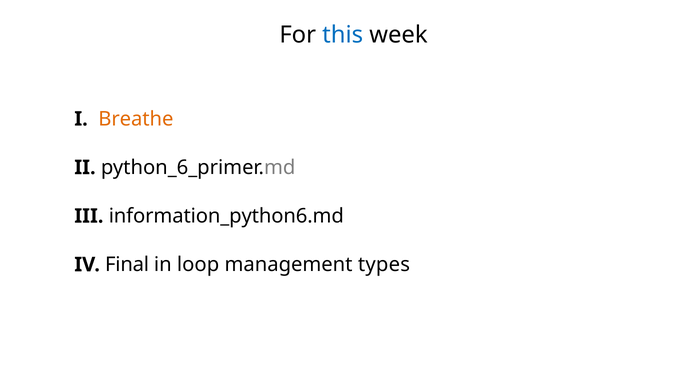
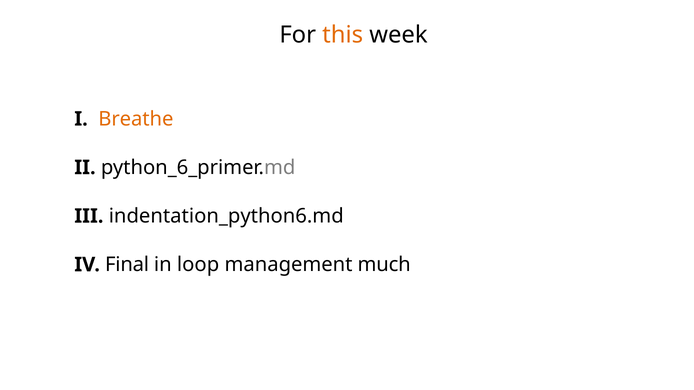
this colour: blue -> orange (343, 35)
information_python6.md: information_python6.md -> indentation_python6.md (226, 216)
types: types -> much (384, 265)
